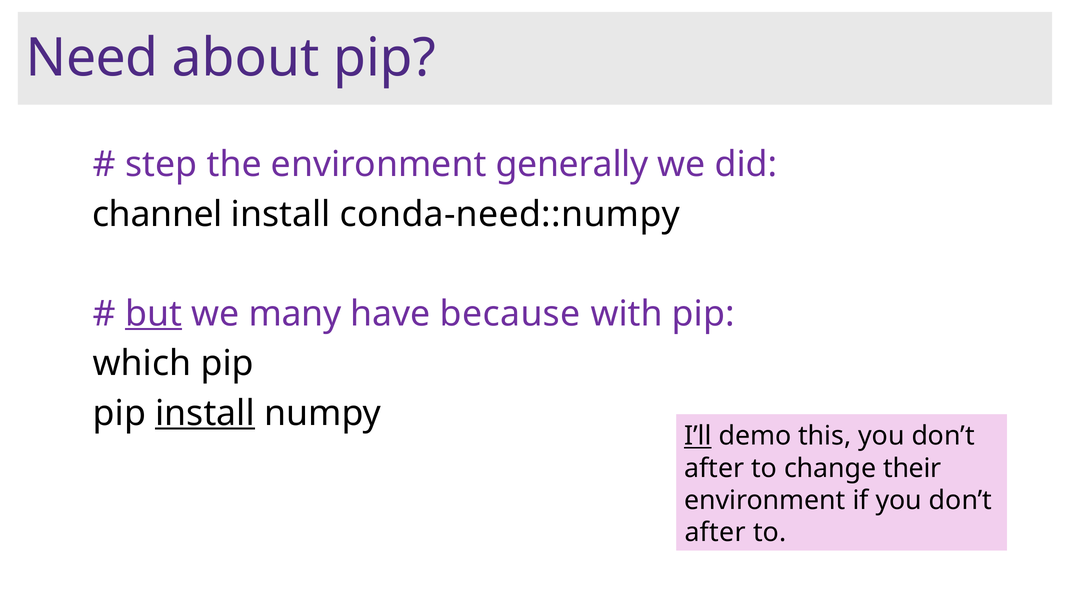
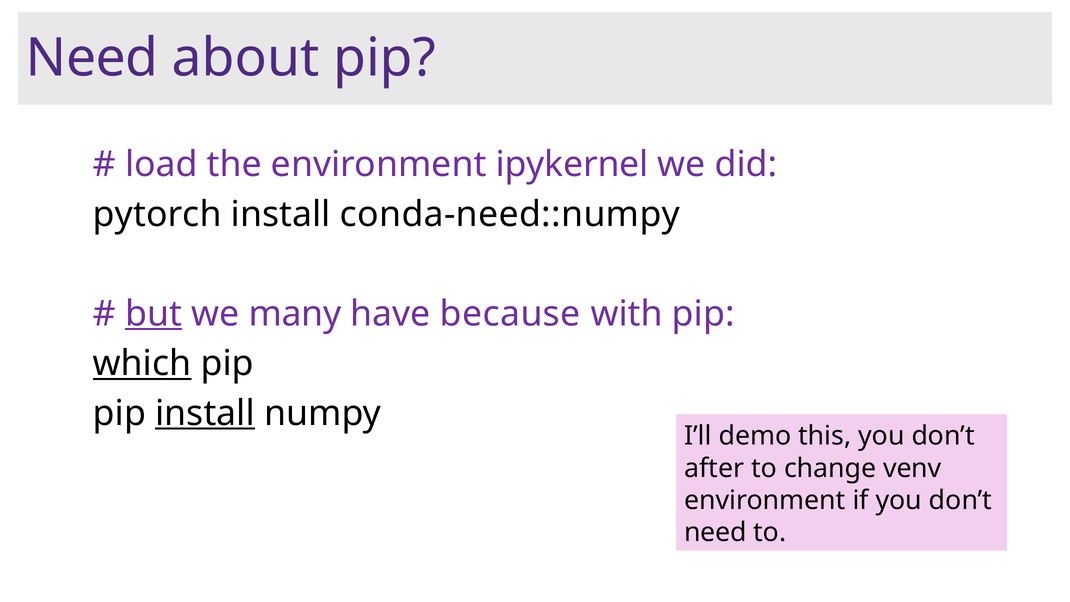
step: step -> load (161, 165)
generally: generally -> ipykernel (572, 165)
channel: channel -> pytorch (157, 214)
which underline: none -> present (142, 363)
I’ll underline: present -> none (698, 436)
their: their -> venv (912, 468)
after: after -> need (715, 532)
